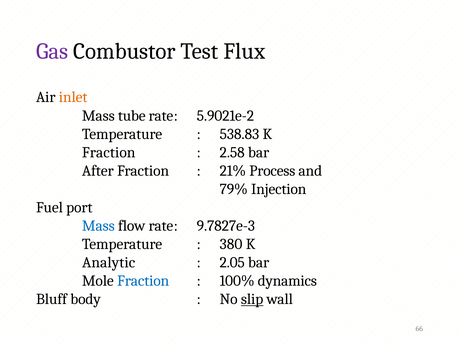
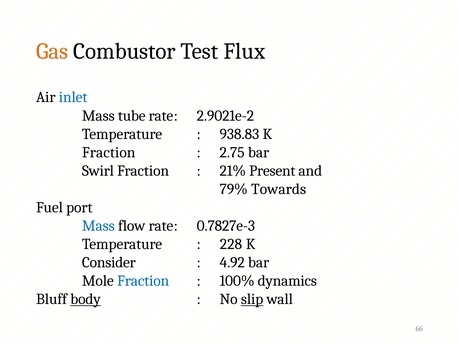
Gas colour: purple -> orange (52, 51)
inlet colour: orange -> blue (73, 97)
5.9021e-2: 5.9021e-2 -> 2.9021e-2 (225, 116)
538.83: 538.83 -> 938.83 (239, 134)
2.58: 2.58 -> 2.75 (232, 152)
After: After -> Swirl (98, 171)
Process: Process -> Present (272, 171)
Injection: Injection -> Towards (279, 189)
9.7827e-3: 9.7827e-3 -> 0.7827e-3 (226, 226)
380: 380 -> 228 (231, 244)
Analytic: Analytic -> Consider (109, 263)
2.05: 2.05 -> 4.92 (232, 263)
body underline: none -> present (86, 299)
